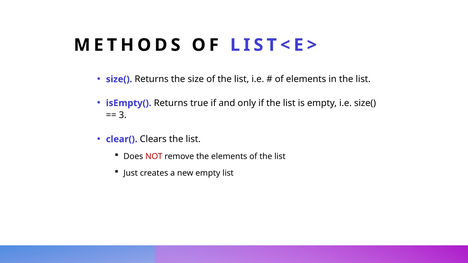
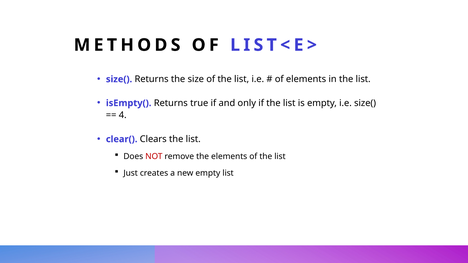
3: 3 -> 4 (123, 115)
